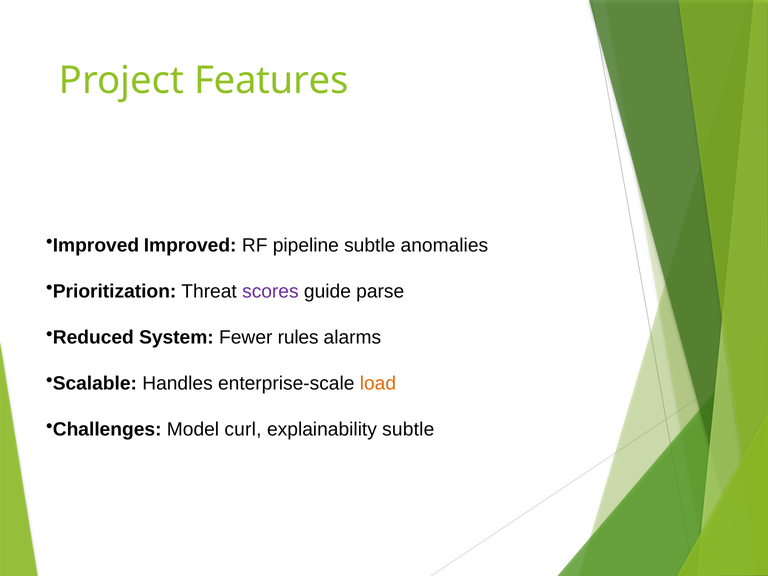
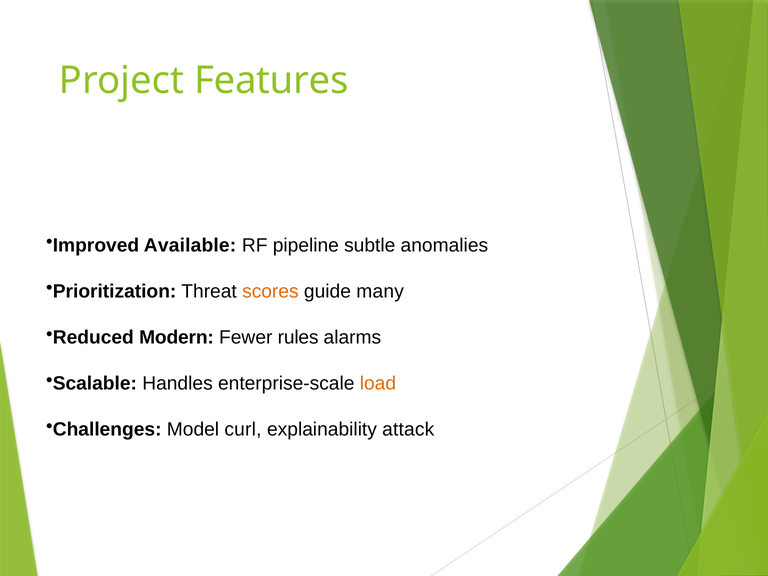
Improved Improved: Improved -> Available (190, 245)
scores colour: purple -> orange (270, 291)
parse: parse -> many (380, 291)
System: System -> Modern (177, 337)
explainability subtle: subtle -> attack (408, 429)
